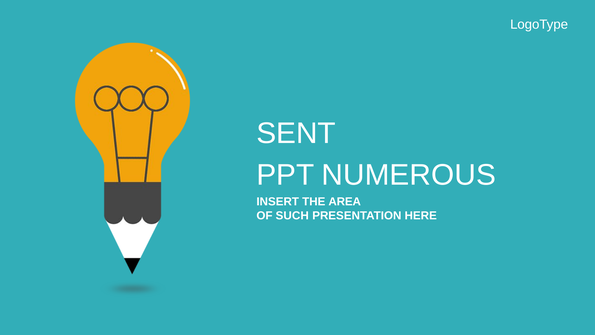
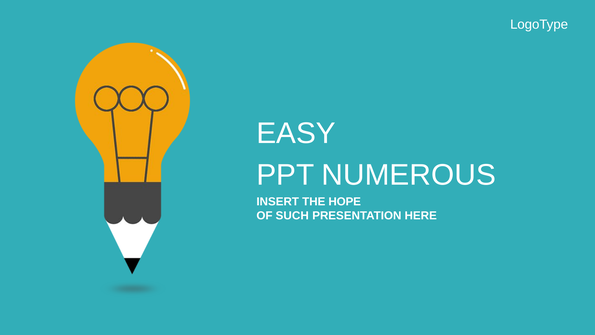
SENT: SENT -> EASY (296, 133)
AREA: AREA -> HOPE (345, 202)
